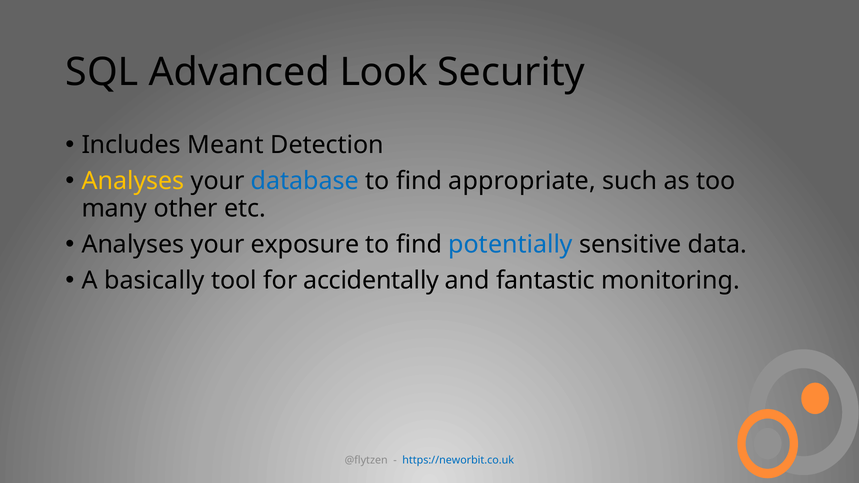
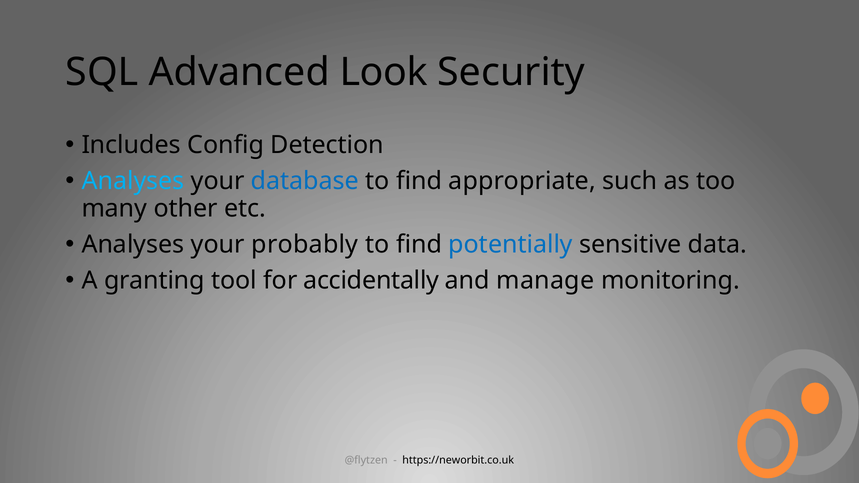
Meant: Meant -> Config (226, 145)
Analyses colour: yellow -> light blue (133, 181)
exposure: exposure -> probably (305, 244)
basically: basically -> granting (154, 280)
fantastic: fantastic -> manage (545, 280)
https://neworbit.co.uk colour: blue -> black (458, 461)
